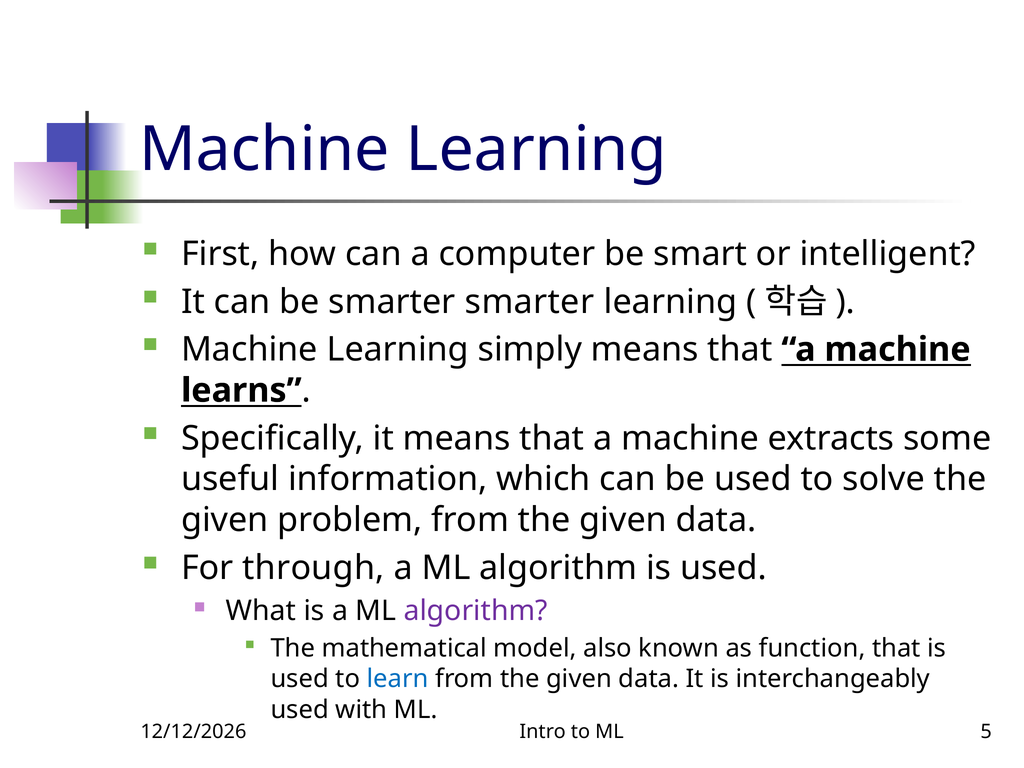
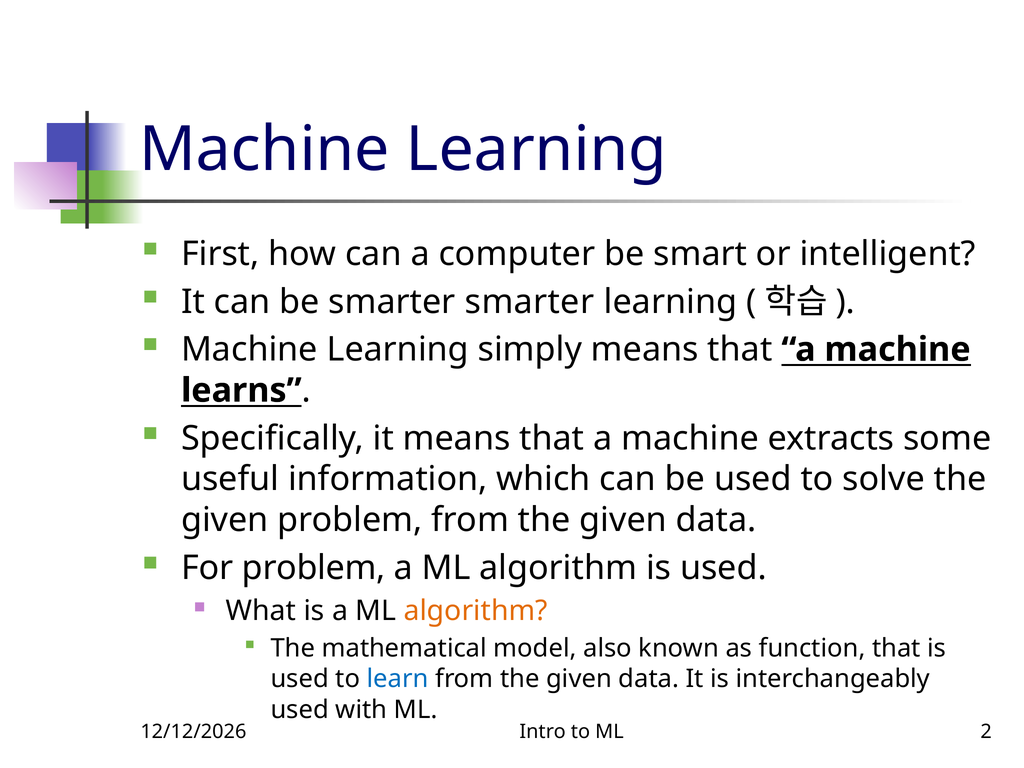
For through: through -> problem (314, 568)
algorithm colour: purple -> orange (476, 611)
5: 5 -> 2 (986, 731)
